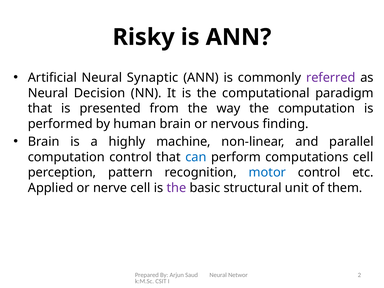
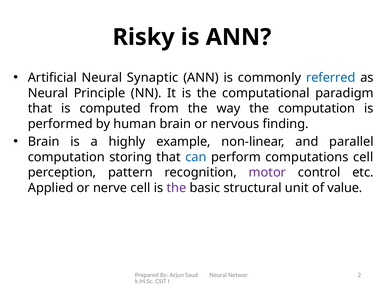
referred colour: purple -> blue (331, 78)
Decision: Decision -> Principle (100, 93)
presented: presented -> computed (110, 108)
machine: machine -> example (183, 142)
computation control: control -> storing (131, 157)
motor colour: blue -> purple (267, 172)
them: them -> value (345, 188)
